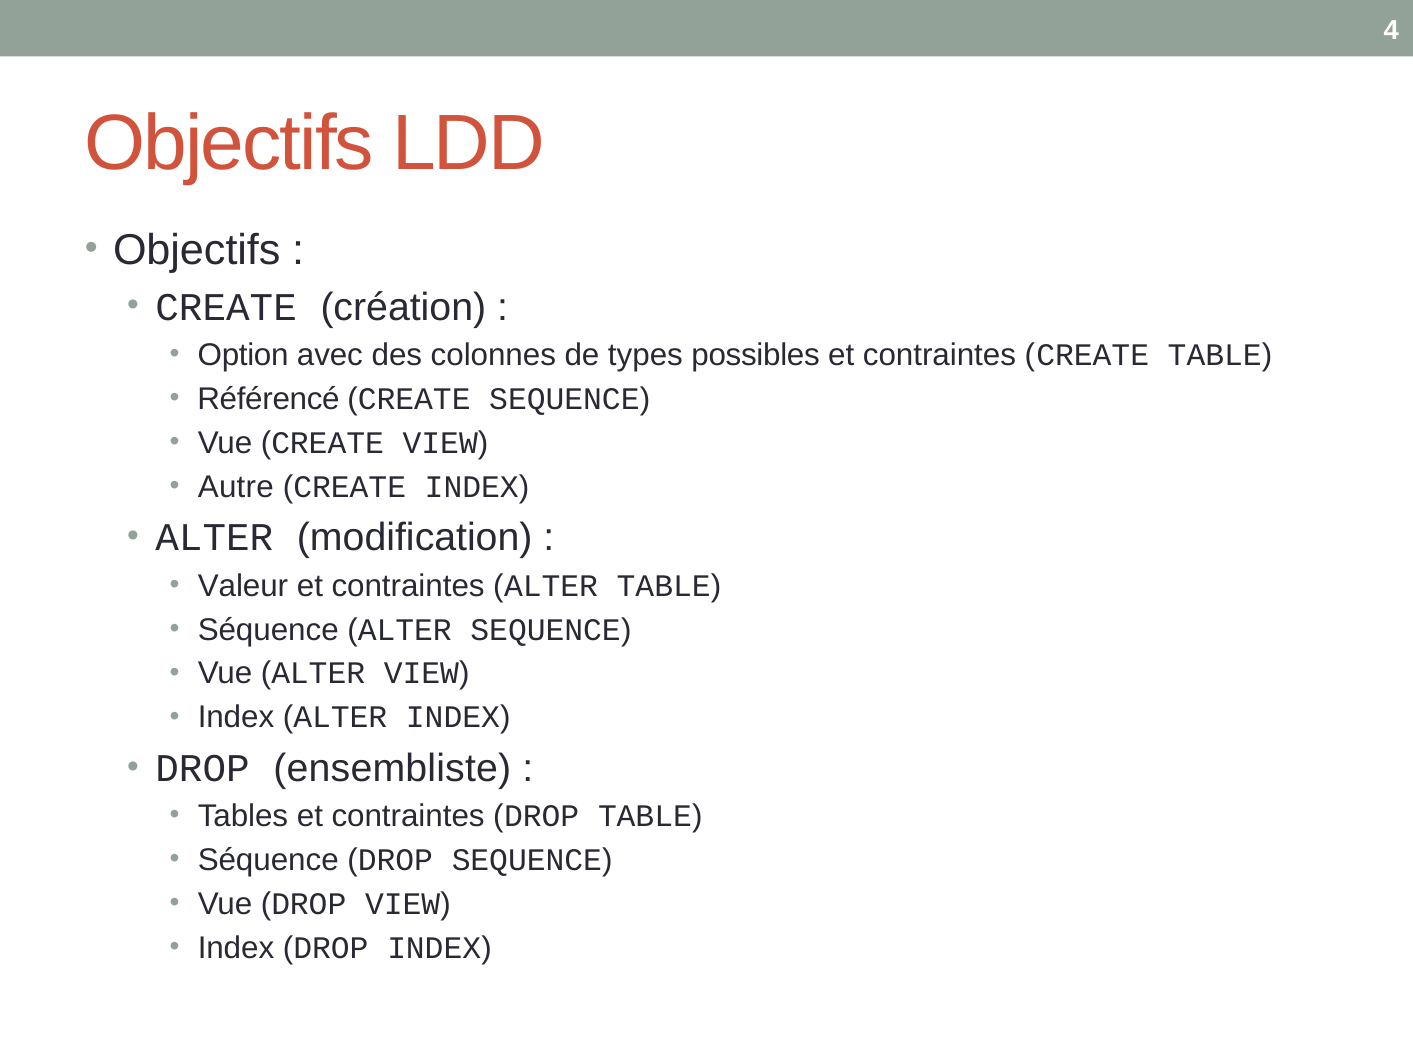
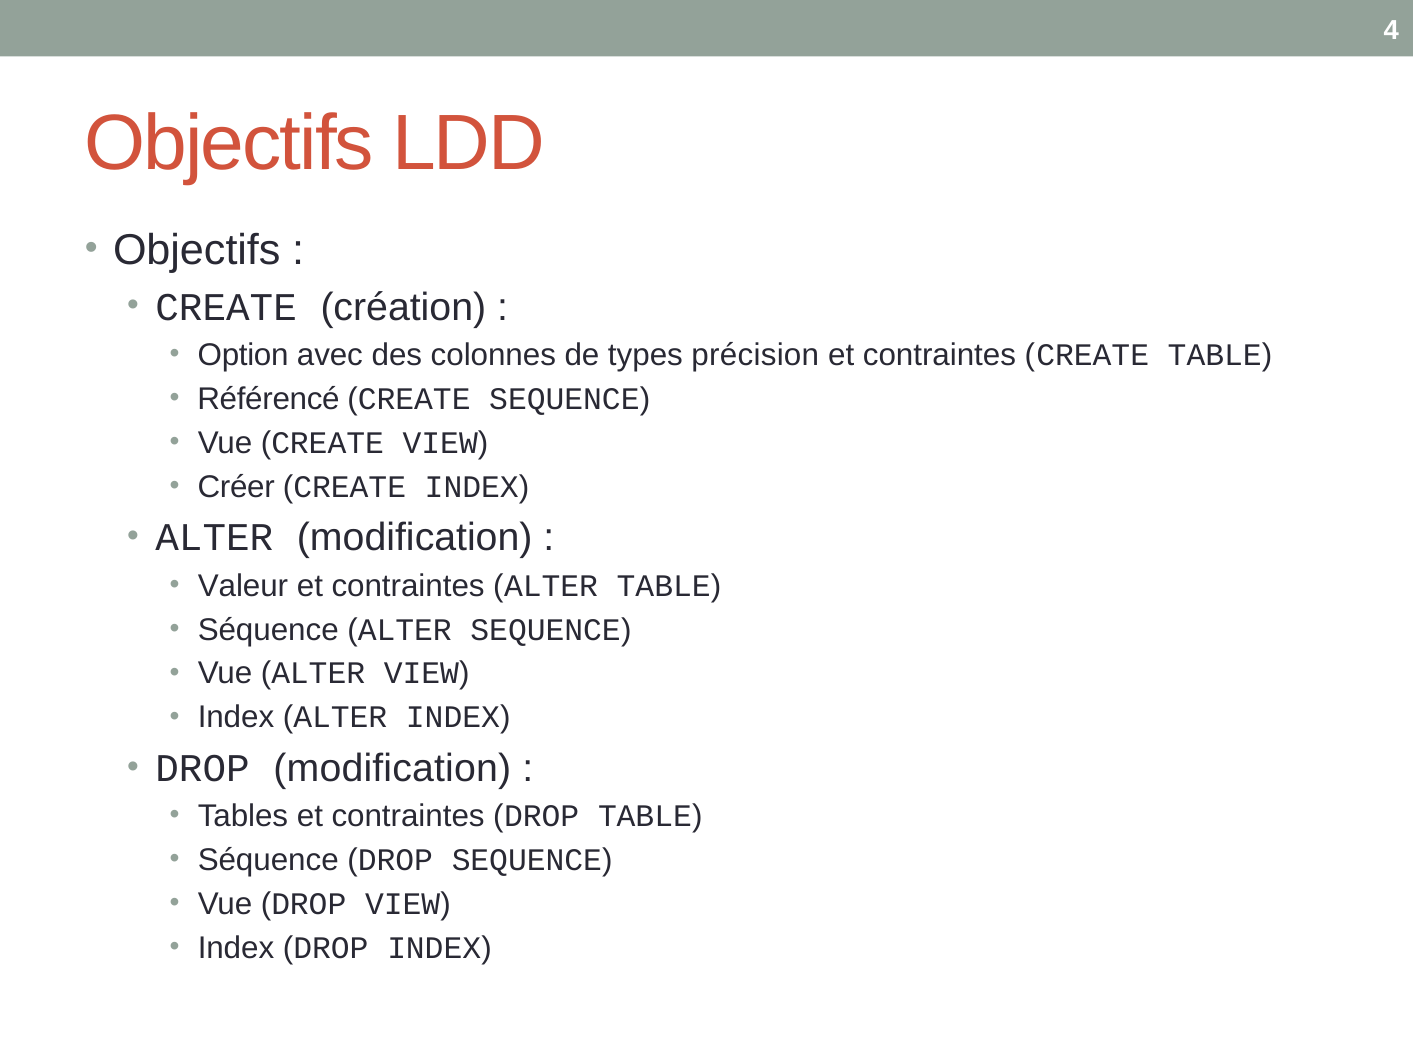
possibles: possibles -> précision (755, 355)
Autre: Autre -> Créer (236, 487)
DROP ensembliste: ensembliste -> modification (392, 769)
